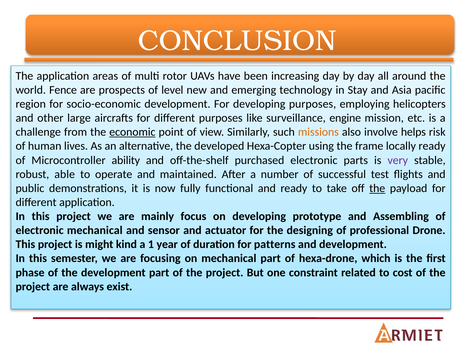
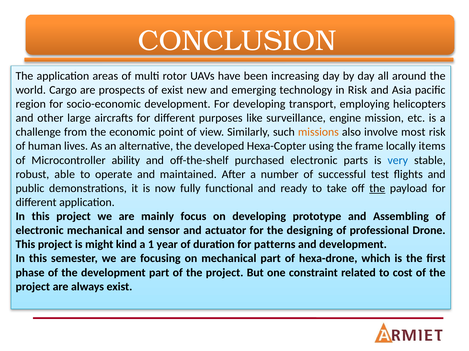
Fence: Fence -> Cargo (63, 90)
of level: level -> exist (172, 90)
in Stay: Stay -> Risk (358, 90)
developing purposes: purposes -> transport (313, 104)
economic underline: present -> none (132, 132)
helps: helps -> most (413, 132)
locally ready: ready -> items (432, 146)
very colour: purple -> blue (398, 161)
